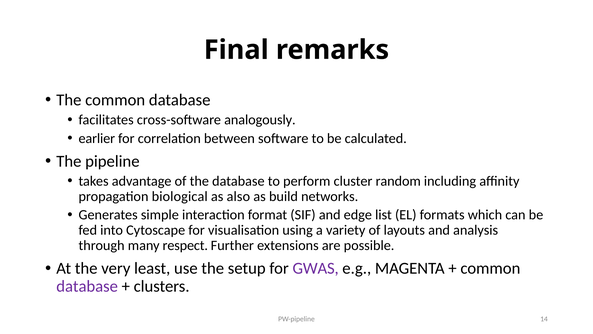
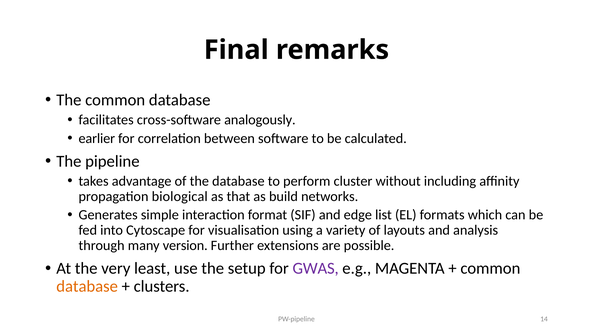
random: random -> without (398, 181)
also: also -> that (238, 196)
respect: respect -> version (185, 245)
database colour: purple -> orange (87, 286)
